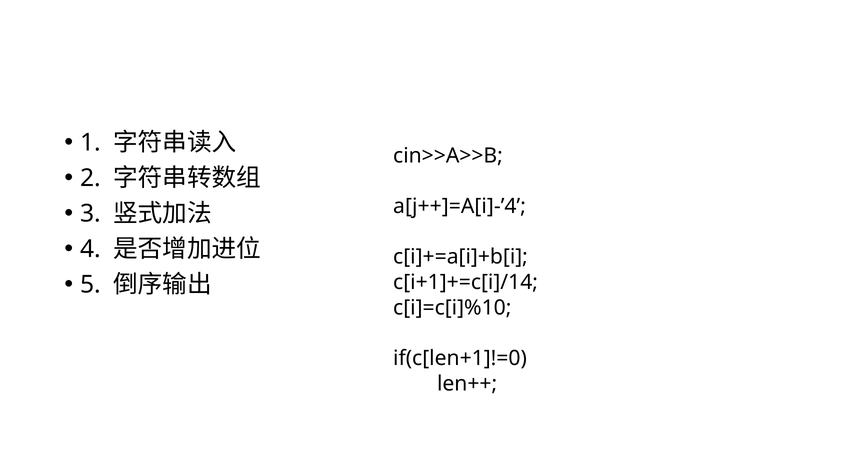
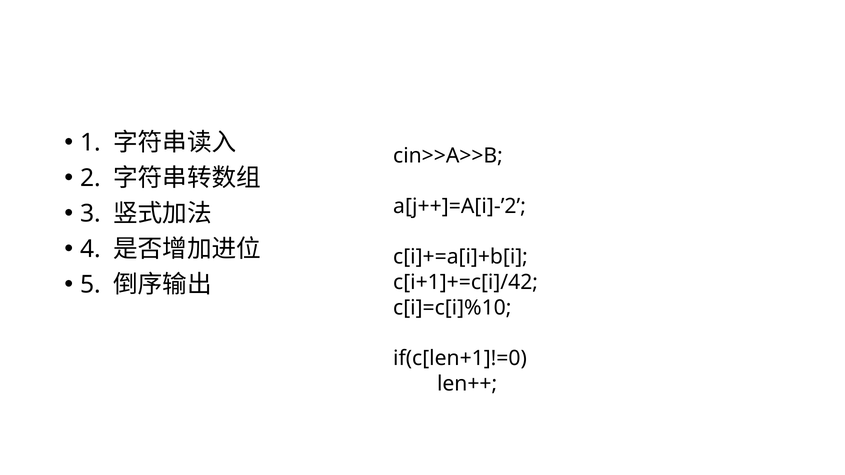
a[j++]=A[i]-’4: a[j++]=A[i]-’4 -> a[j++]=A[i]-’2 (460, 206)
c[i+1]+=c[i]/14: c[i+1]+=c[i]/14 -> c[i+1]+=c[i]/42 (466, 282)
